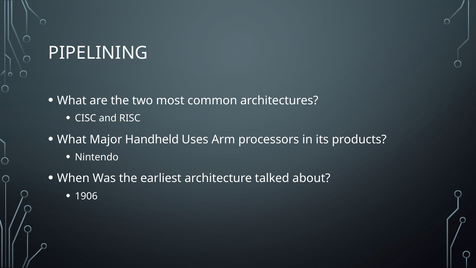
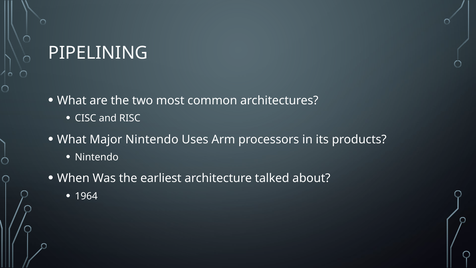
Major Handheld: Handheld -> Nintendo (152, 139)
1906: 1906 -> 1964 (86, 196)
